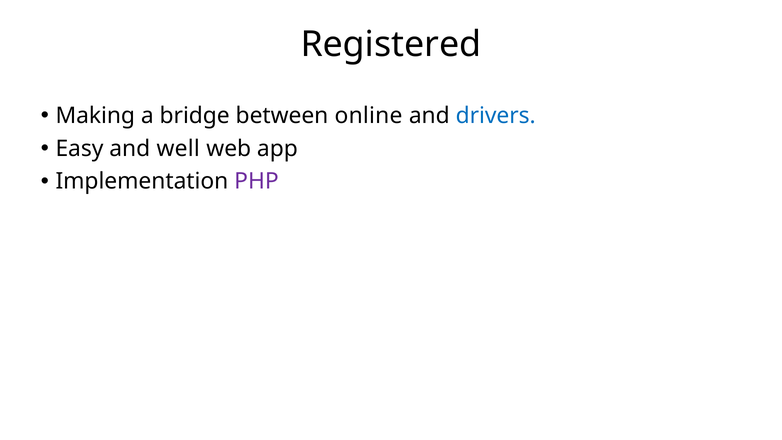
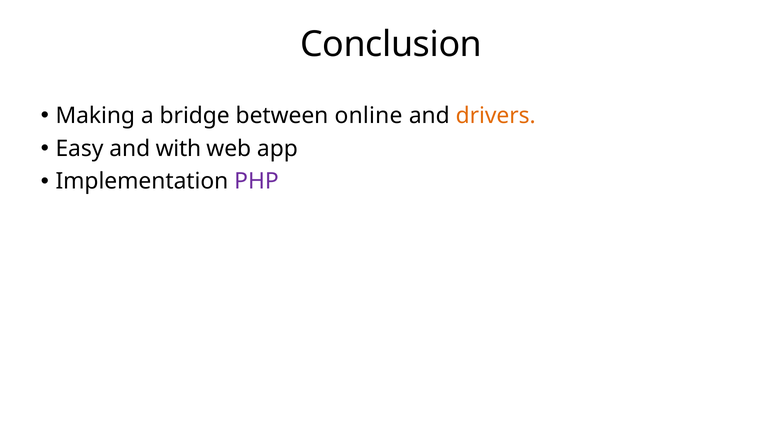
Registered: Registered -> Conclusion (391, 44)
drivers colour: blue -> orange (496, 116)
well: well -> with (178, 149)
